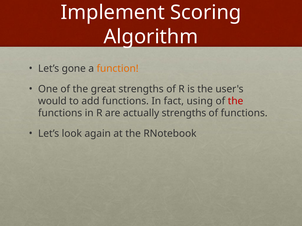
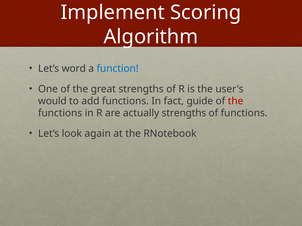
gone: gone -> word (74, 69)
function colour: orange -> blue (118, 69)
using: using -> guide (200, 101)
